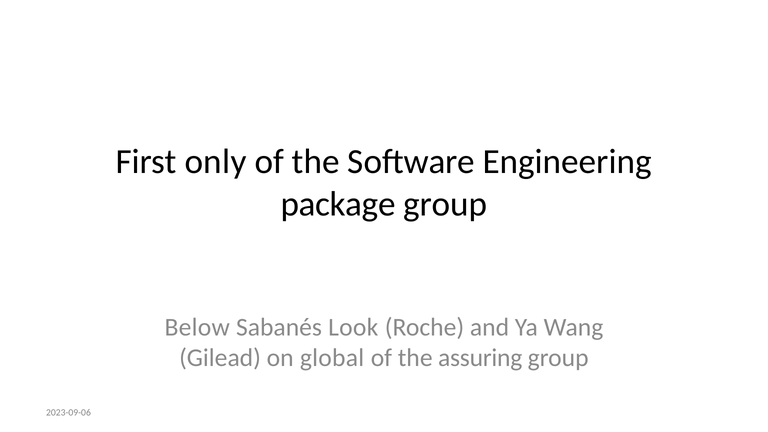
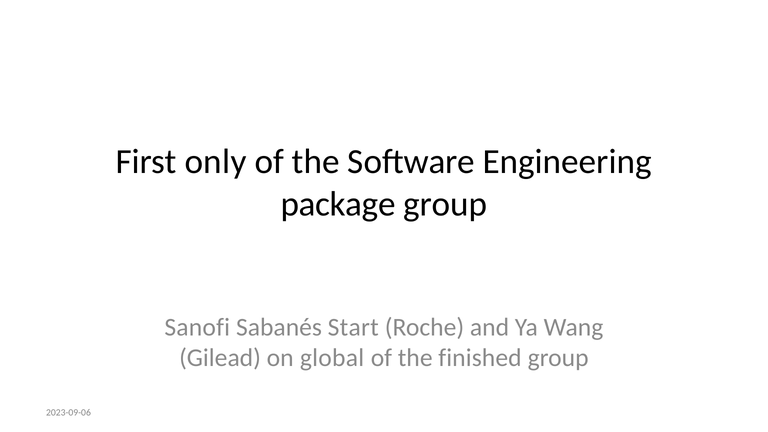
Below: Below -> Sanofi (197, 327)
Look: Look -> Start (353, 327)
assuring: assuring -> finished (480, 358)
